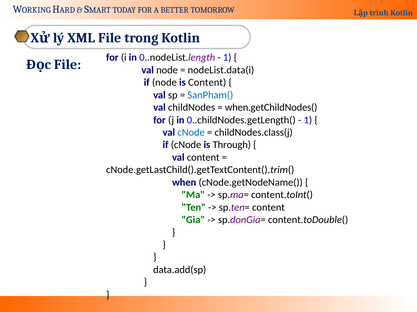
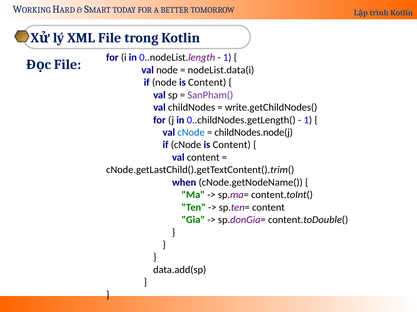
SanPham( colour: blue -> purple (210, 95)
when.getChildNodes(: when.getChildNodes( -> write.getChildNodes( (271, 108)
childNodes.class(j: childNodes.class(j -> childNodes.node(j (254, 133)
cNode is Through: Through -> Content (232, 145)
